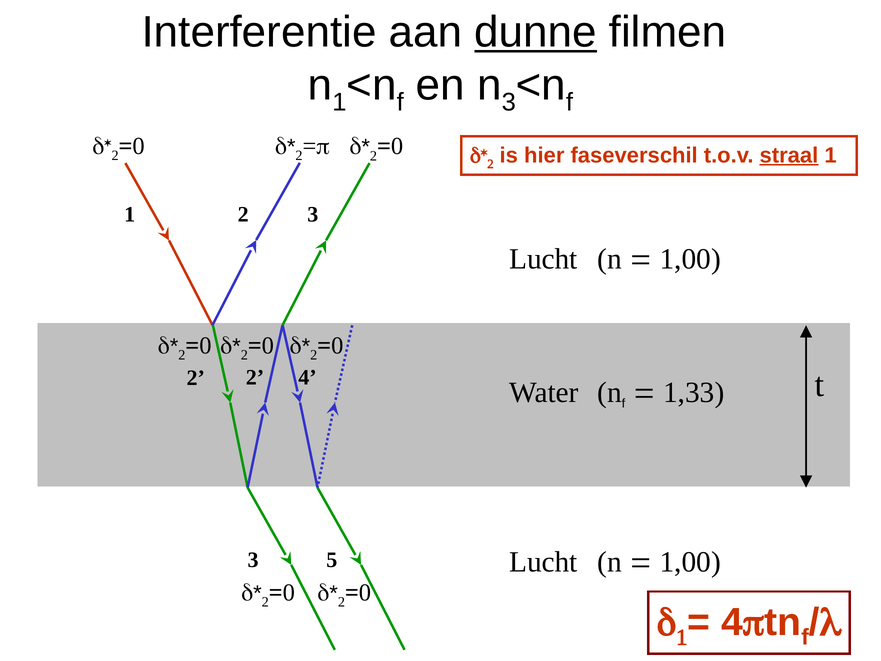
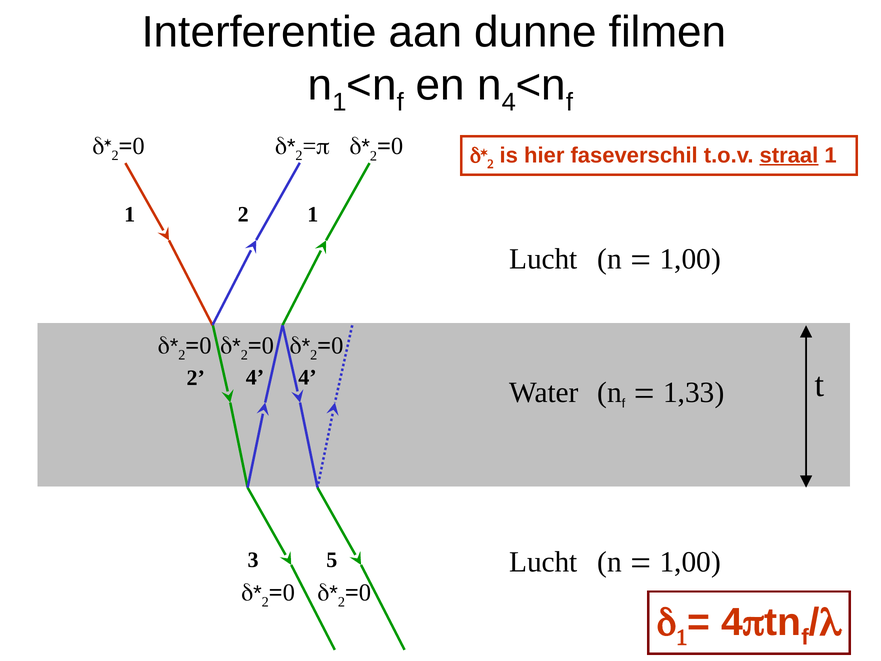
dunne underline: present -> none (536, 32)
n 3: 3 -> 4 (509, 102)
1 2 3: 3 -> 1 (313, 214)
2: 2 -> 4 (255, 377)
